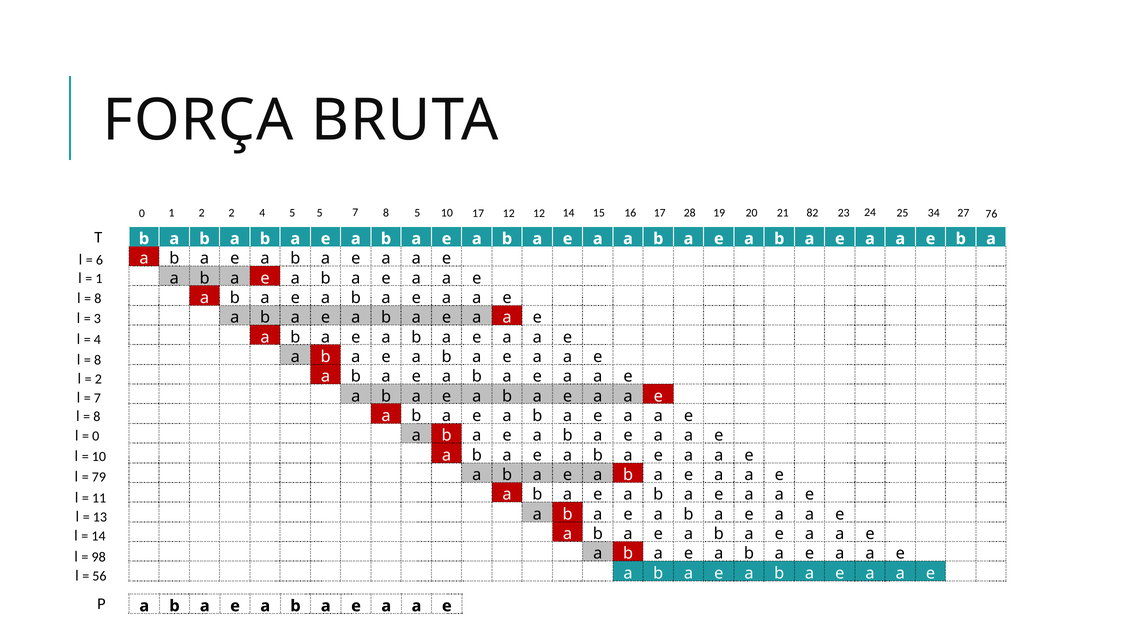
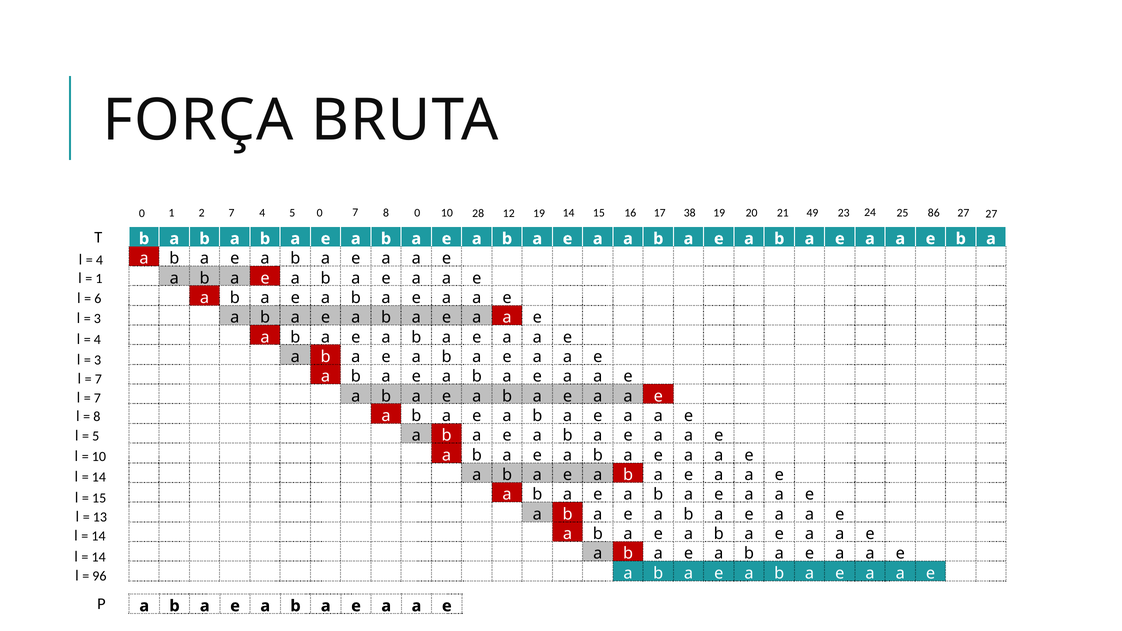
2 2: 2 -> 7 (232, 213)
5 5: 5 -> 0 (320, 213)
8 5: 5 -> 0 (417, 213)
10 17: 17 -> 28 (478, 213)
12 12: 12 -> 19 (539, 213)
28: 28 -> 38 (690, 213)
82: 82 -> 49 (812, 213)
34: 34 -> 86 (934, 213)
27 76: 76 -> 27 (991, 214)
6: 6 -> 4 (99, 260)
8: 8 -> 6 (98, 298)
8: 8 -> 3 (98, 360)
2: 2 -> 7 (98, 379)
0: 0 -> 5 (96, 436)
79: 79 -> 14 (99, 477)
11: 11 -> 15 (99, 498)
98: 98 -> 14 (99, 557)
56: 56 -> 96 (99, 576)
